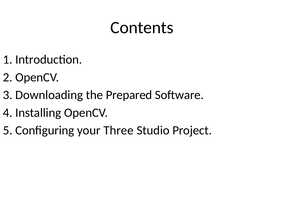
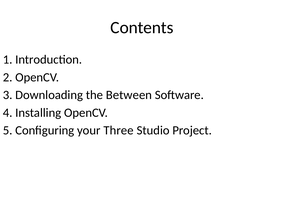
Prepared: Prepared -> Between (129, 95)
